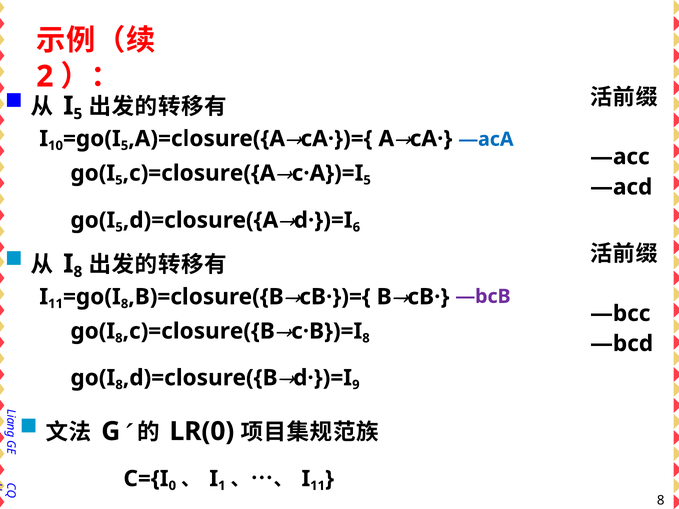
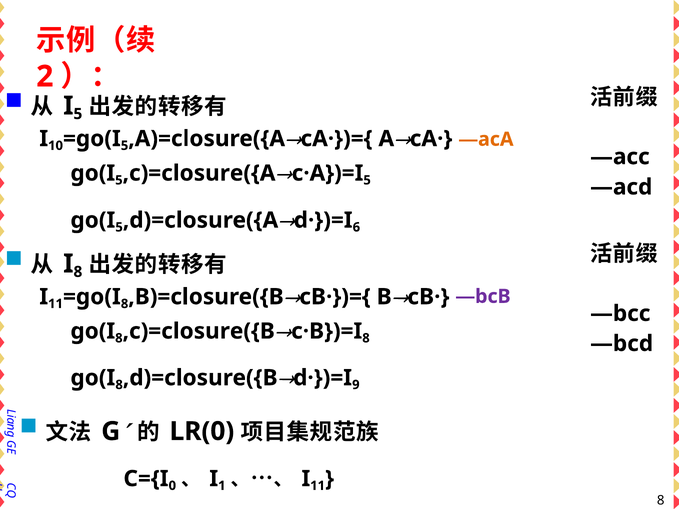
—acA colour: blue -> orange (486, 139)
